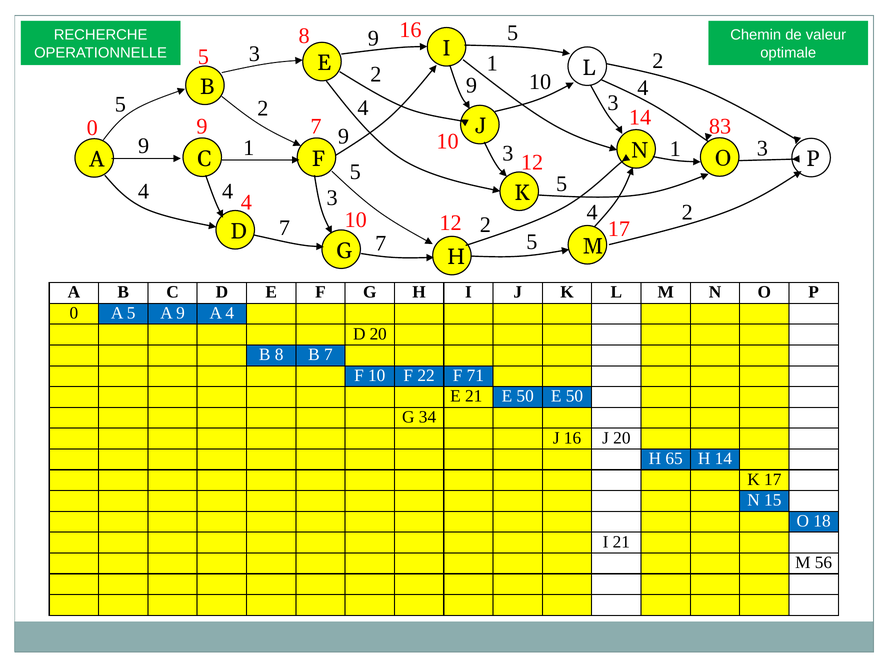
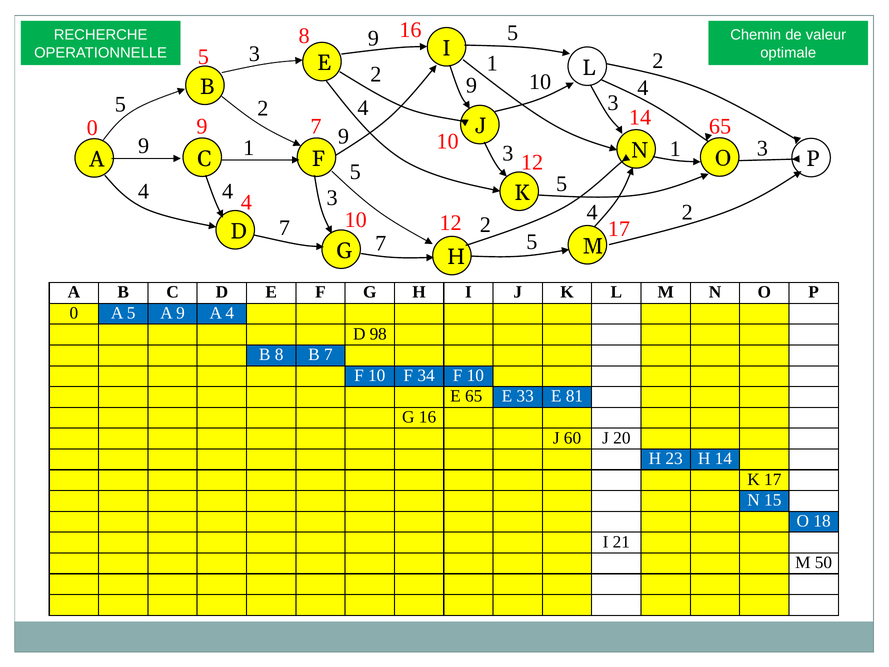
14 83: 83 -> 65 (720, 126)
D 20: 20 -> 98 (378, 334)
22: 22 -> 34 (426, 375)
71: 71 -> 10 (475, 375)
E 21: 21 -> 65 (474, 396)
50: 50 -> 33 (525, 396)
50: 50 -> 81 (574, 396)
G 34: 34 -> 16 (427, 417)
J 16: 16 -> 60 (573, 438)
65: 65 -> 23 (674, 458)
56: 56 -> 50 (823, 562)
